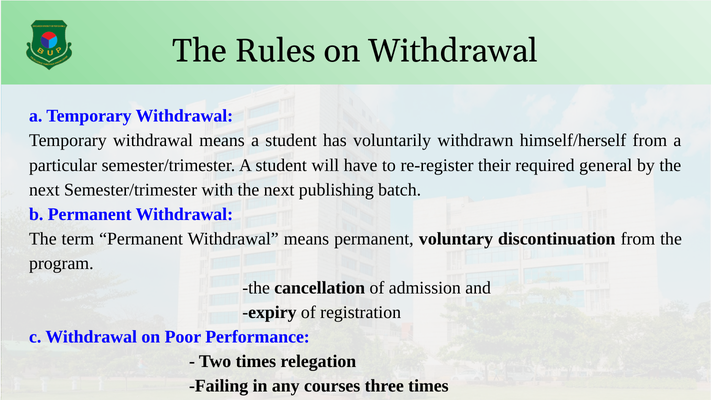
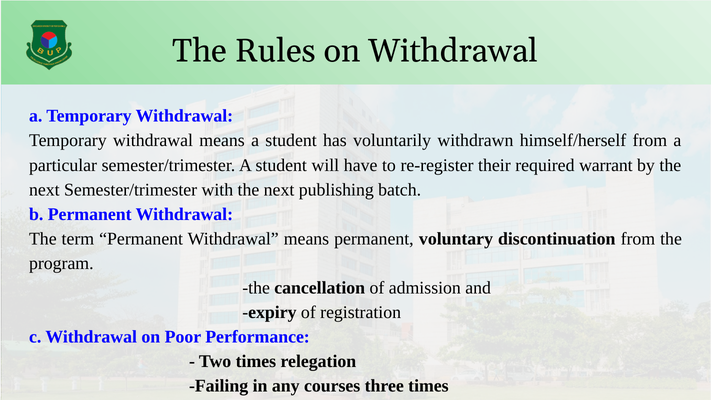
general: general -> warrant (606, 165)
